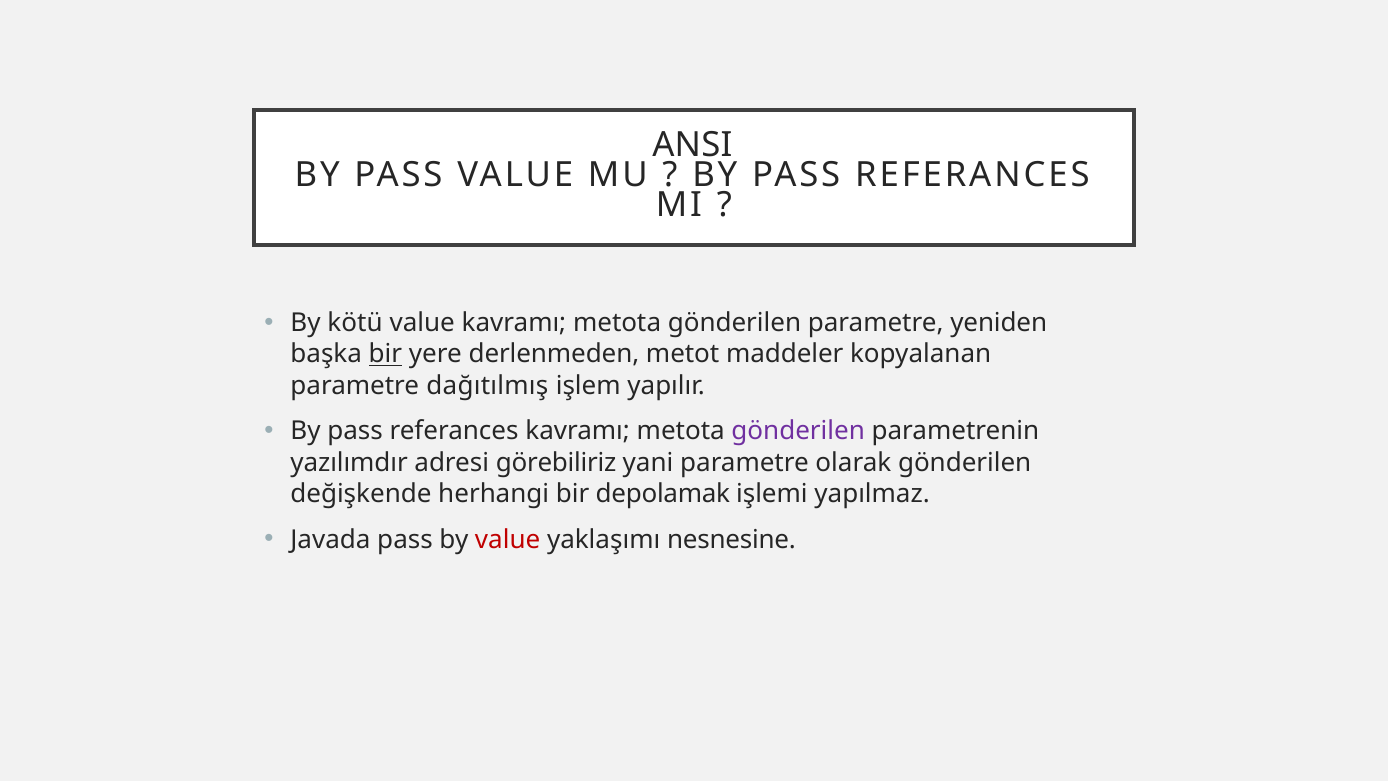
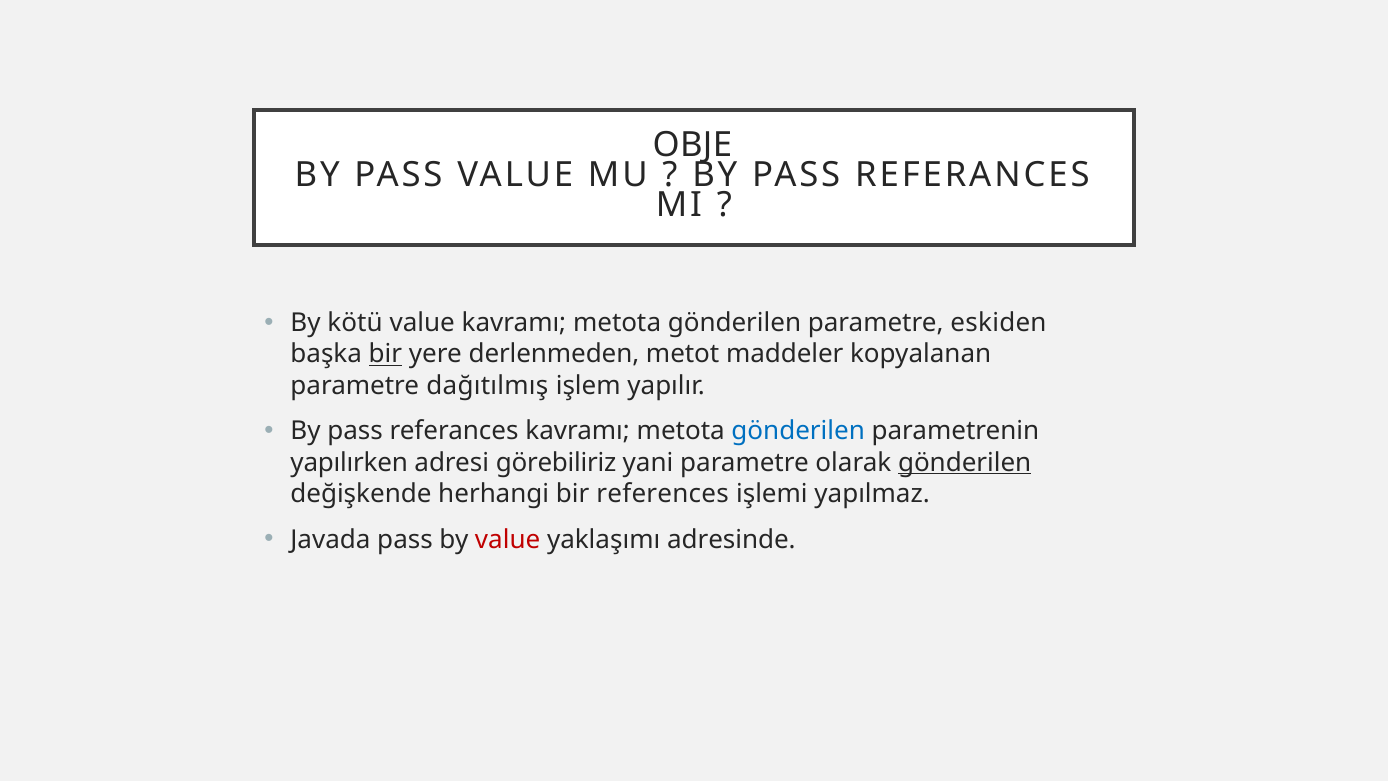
ANSI: ANSI -> OBJE (692, 145)
yeniden: yeniden -> eskiden (999, 323)
gönderilen colour: purple -> blue (798, 431)
yazılımdır: yazılımdır -> yapılırken (349, 462)
gönderilen underline: none -> present (965, 462)
depolamak: depolamak -> references (663, 494)
nesnesine: nesnesine -> adresinde (731, 539)
